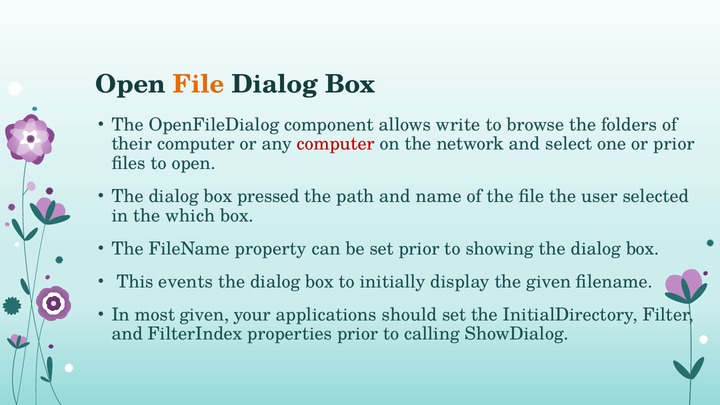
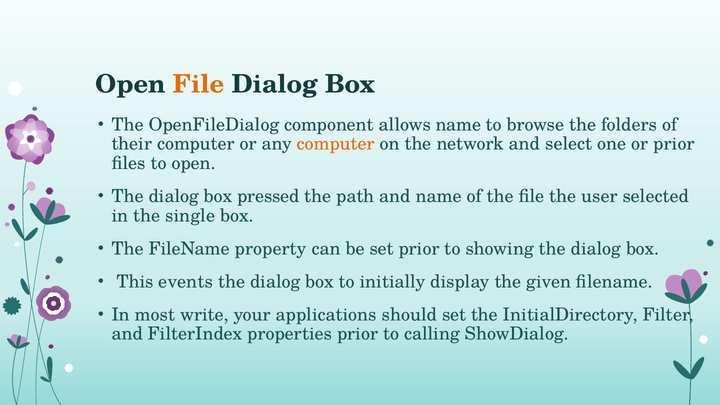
allows write: write -> name (458, 125)
computer colour: red -> orange (336, 144)
which: which -> single (190, 216)
most given: given -> write (204, 315)
